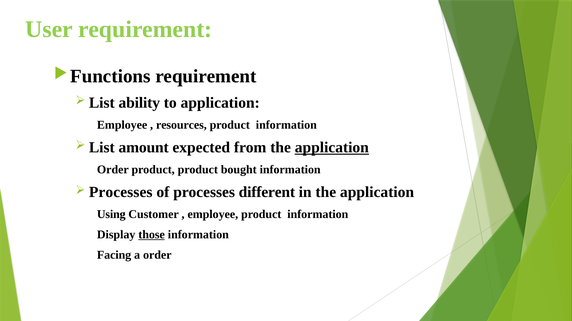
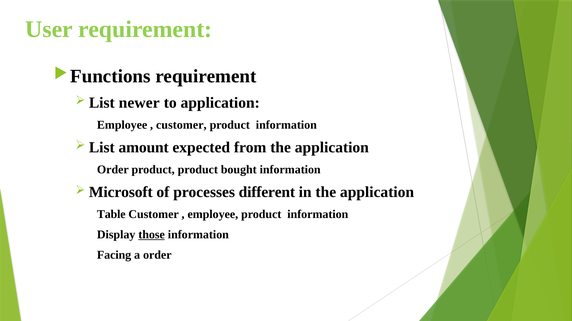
ability: ability -> newer (139, 103)
resources: resources -> customer (181, 125)
application underline: present -> none (332, 148)
Processes: Processes -> Microsoft (121, 193)
Using: Using -> Table (111, 215)
